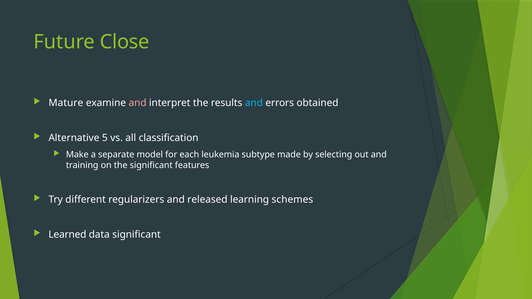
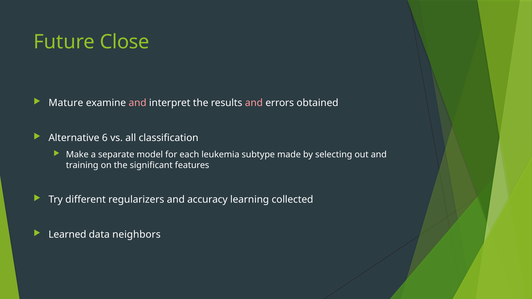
and colour: light blue -> pink (254, 103)
5: 5 -> 6 (105, 138)
released: released -> accuracy (207, 200)
schemes: schemes -> collected (292, 200)
data significant: significant -> neighbors (136, 235)
